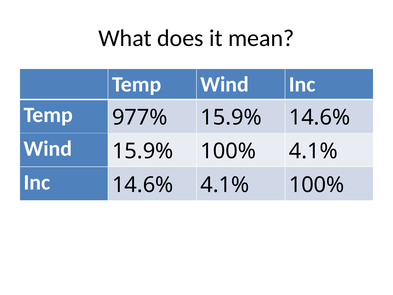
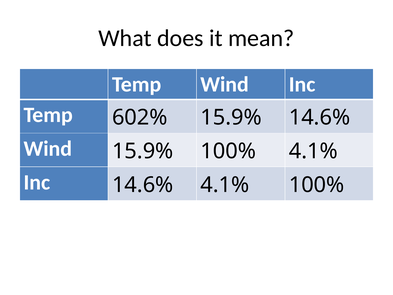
977%: 977% -> 602% (140, 117)
